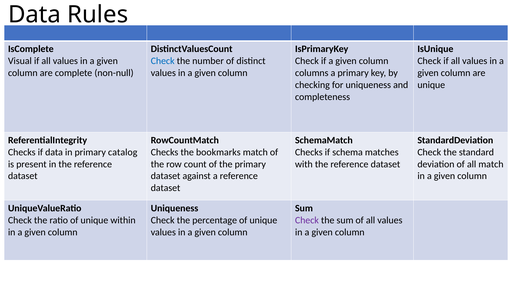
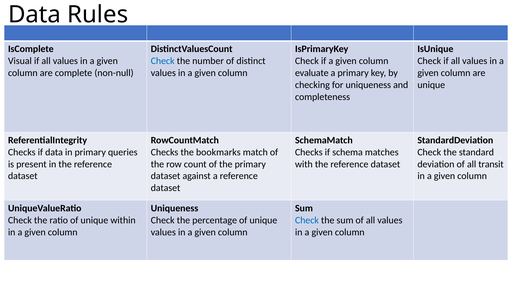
columns: columns -> evaluate (312, 73)
catalog: catalog -> queries (123, 152)
all match: match -> transit (491, 164)
Check colour: purple -> blue (307, 220)
